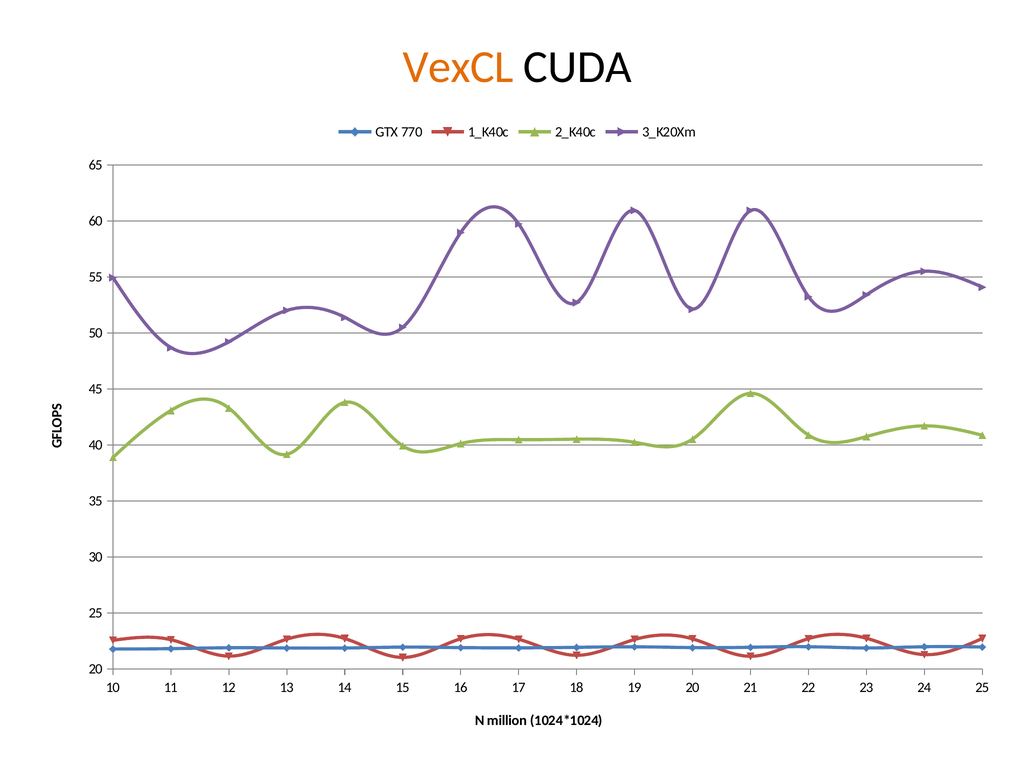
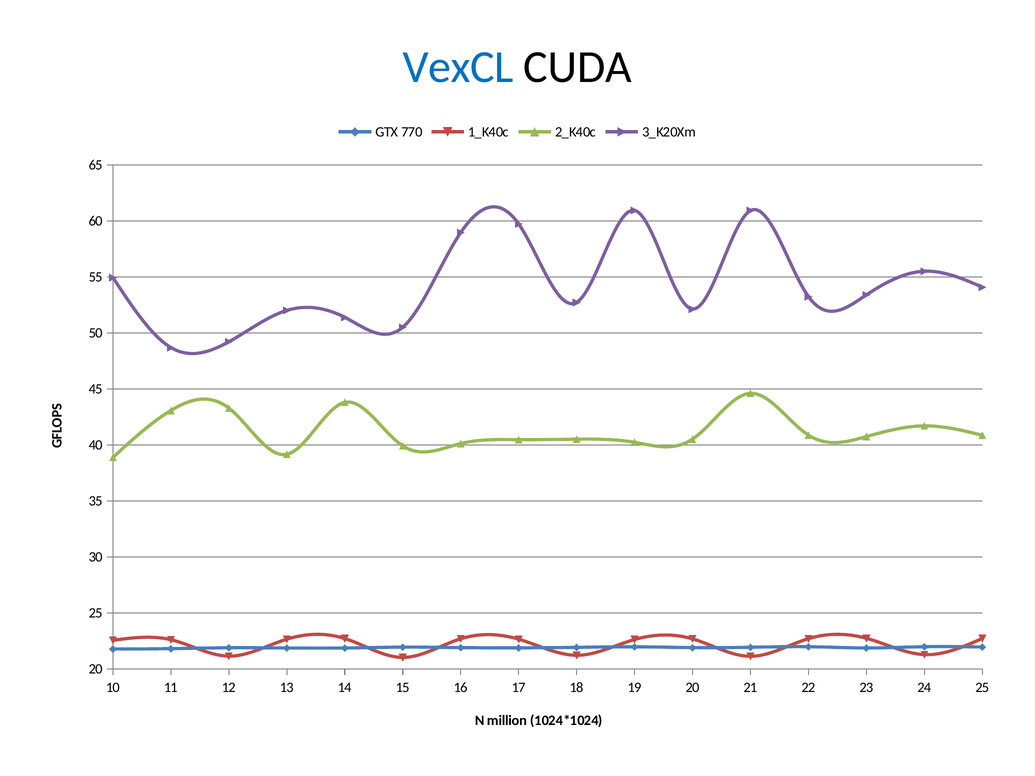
VexCL colour: orange -> blue (458, 67)
